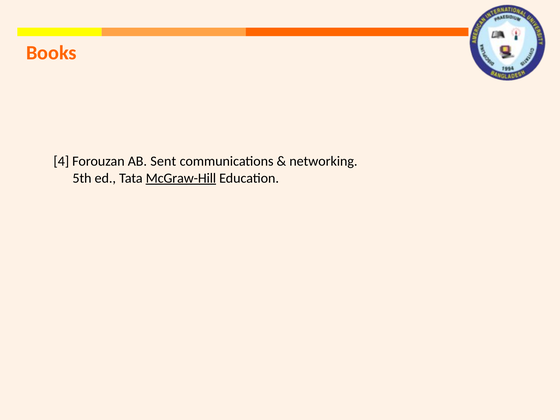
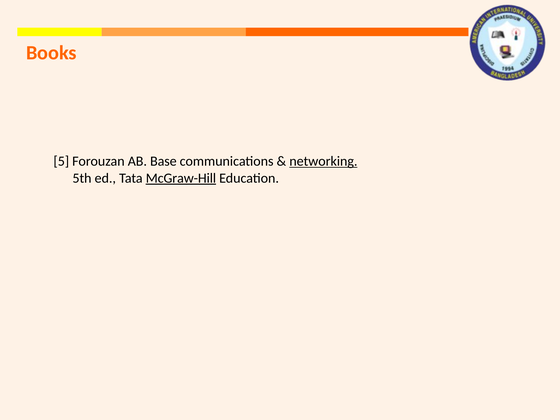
4: 4 -> 5 (61, 161)
Sent: Sent -> Base (163, 161)
networking underline: none -> present (323, 161)
